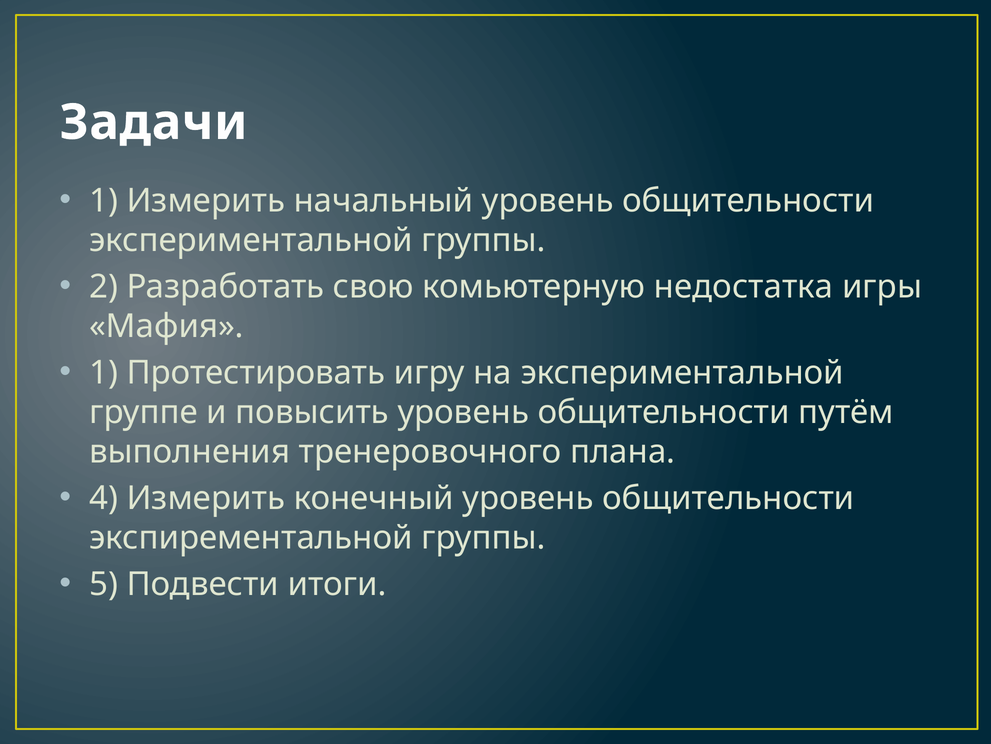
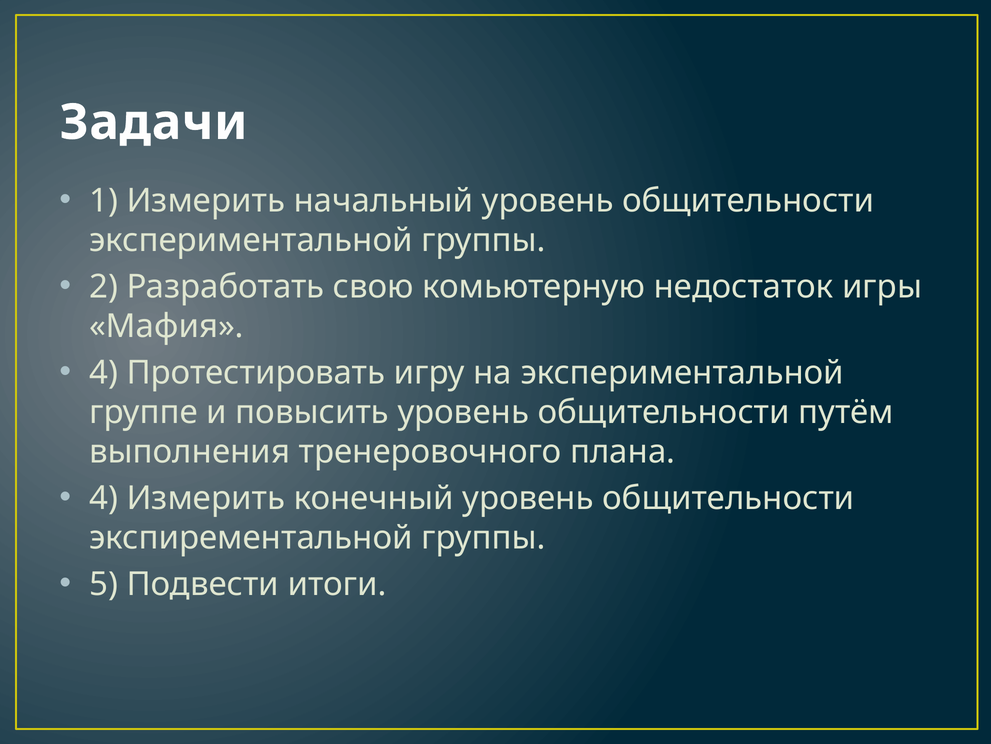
недостатка: недостатка -> недостаток (744, 286)
1: 1 -> 4 (104, 372)
